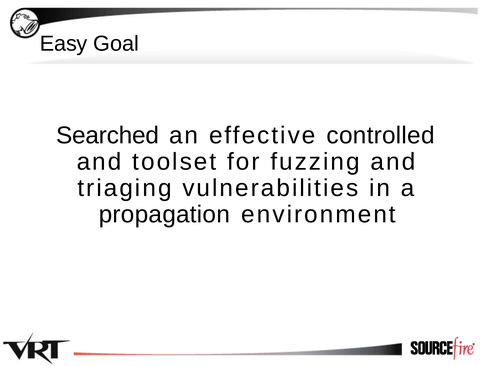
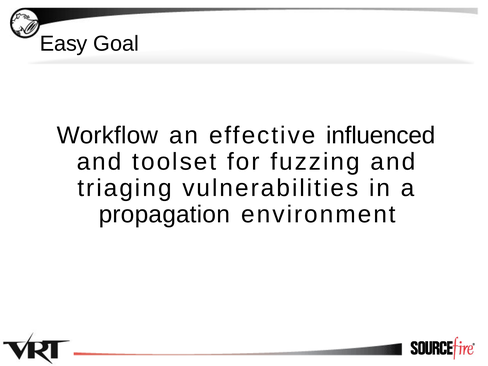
Searched: Searched -> Workflow (107, 135)
controlled: controlled -> influenced (381, 135)
